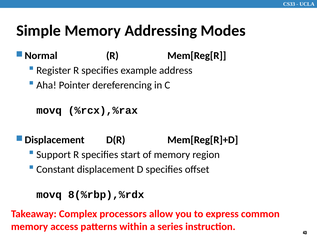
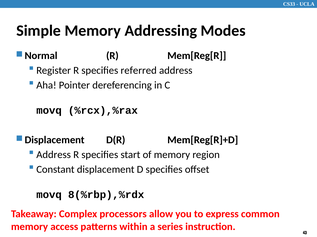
example: example -> referred (139, 71)
Support: Support -> Address (54, 155)
